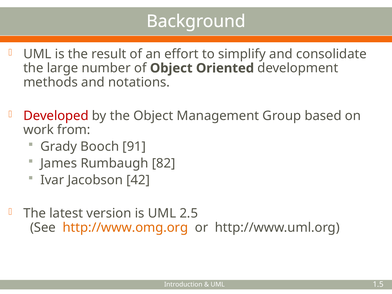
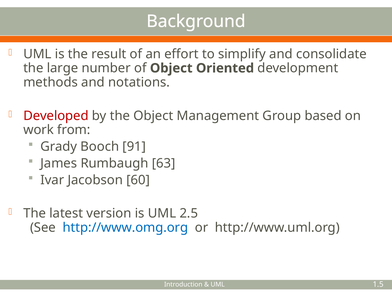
82: 82 -> 63 (164, 163)
42: 42 -> 60 (138, 180)
http://www.omg.org colour: orange -> blue (125, 227)
